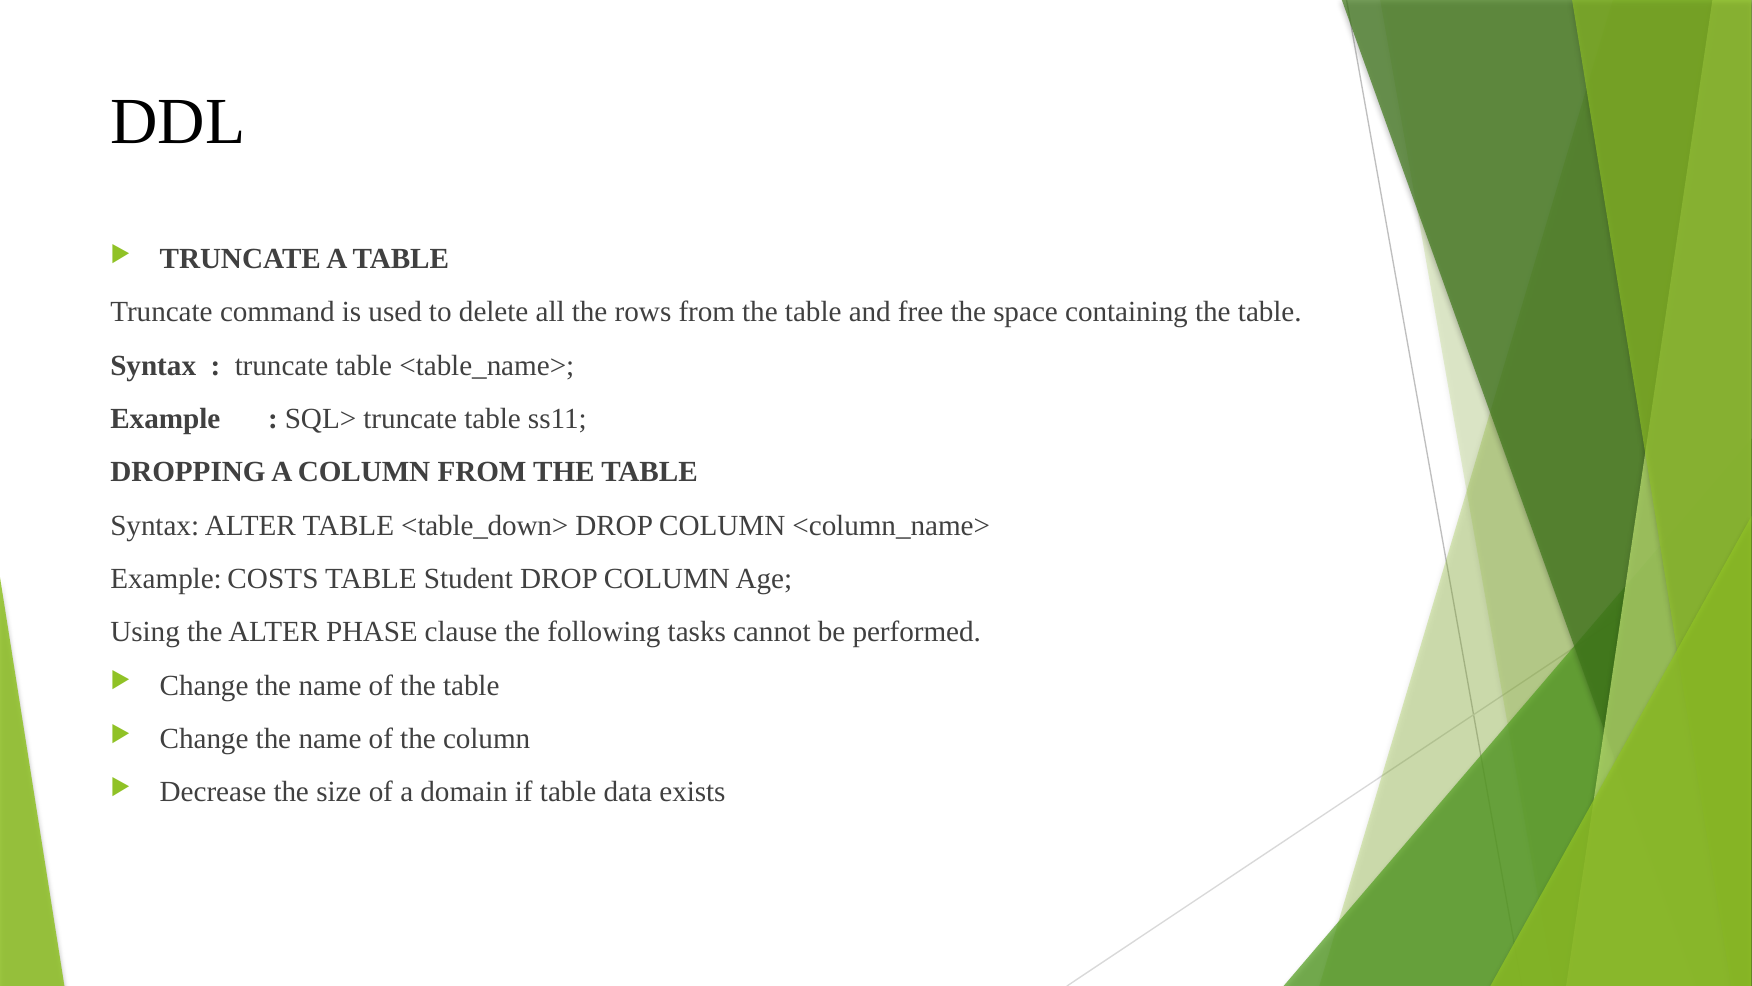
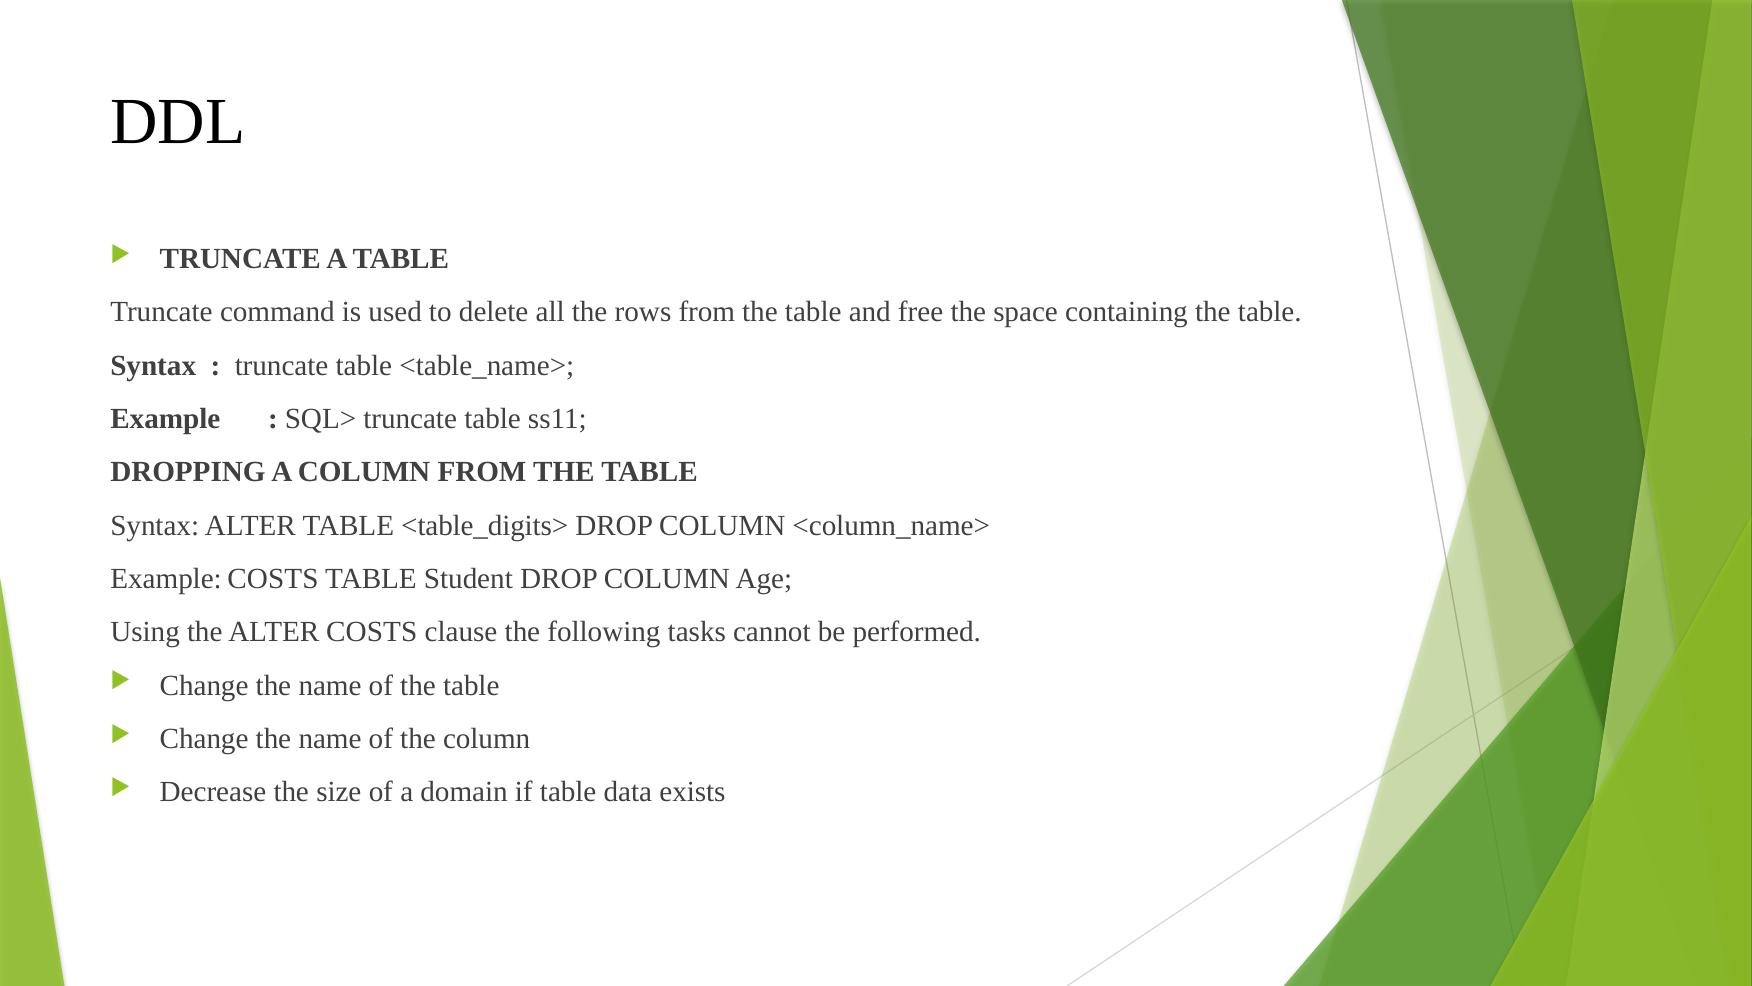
<table_down>: <table_down> -> <table_digits> (485, 525)
ALTER PHASE: PHASE -> COSTS (372, 632)
